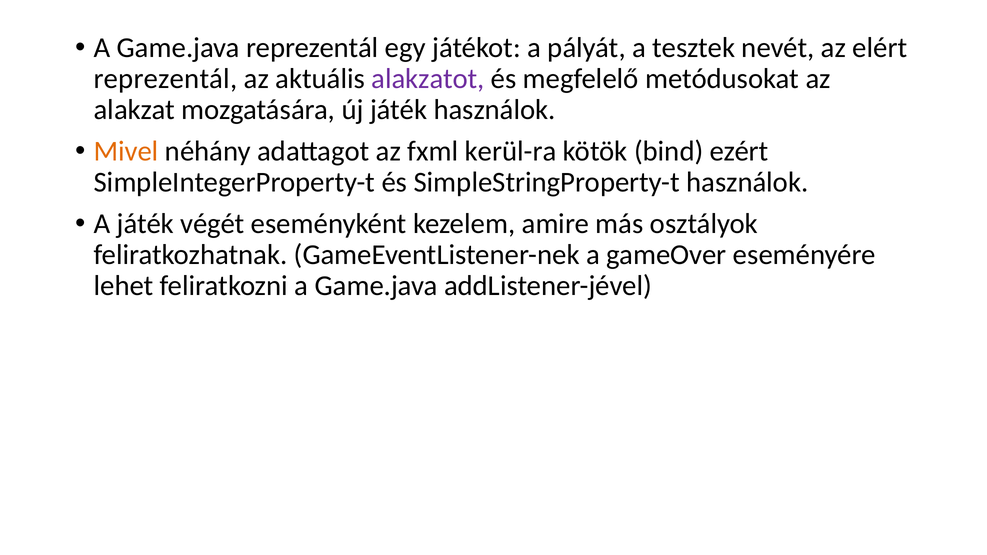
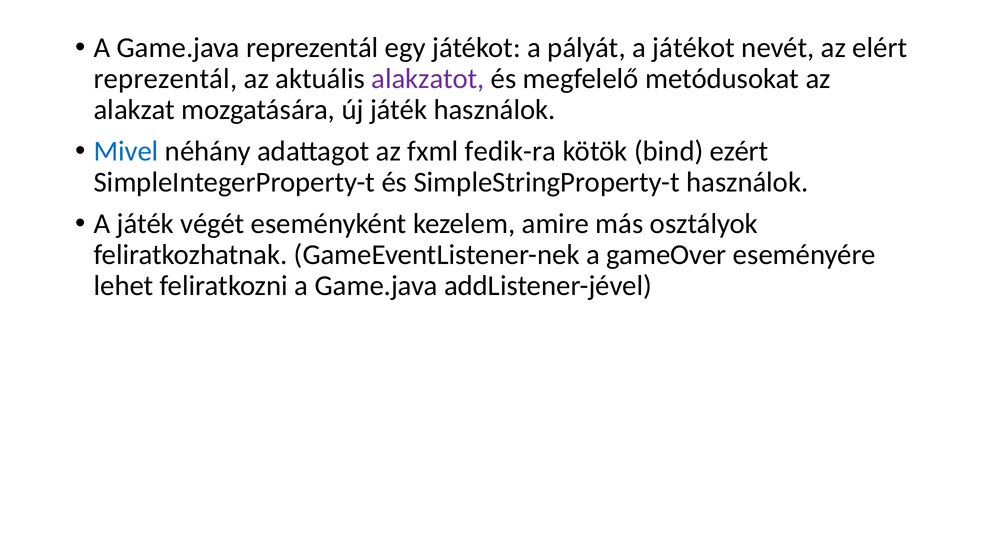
a tesztek: tesztek -> játékot (694, 48)
Mivel colour: orange -> blue (126, 151)
kerül-ra: kerül-ra -> fedik-ra (510, 151)
